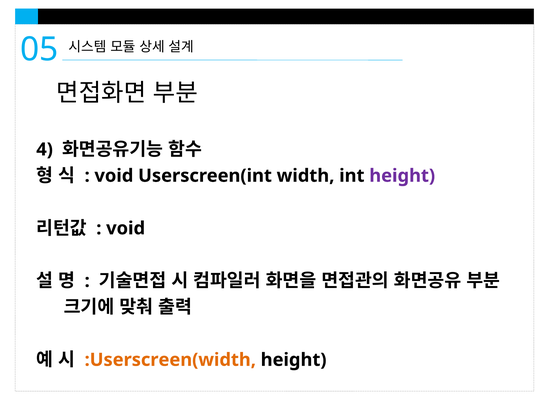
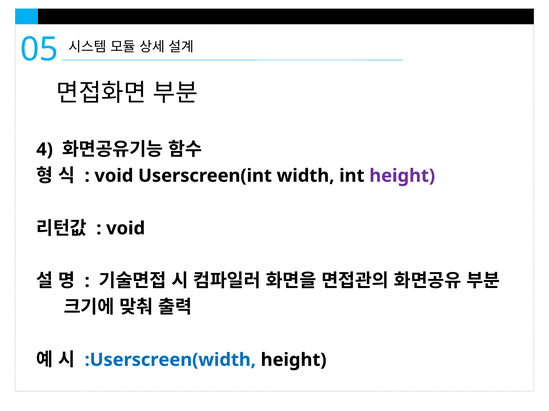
:Userscreen(width colour: orange -> blue (170, 360)
